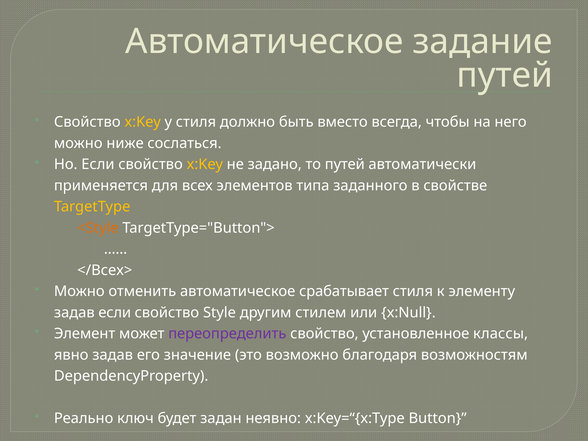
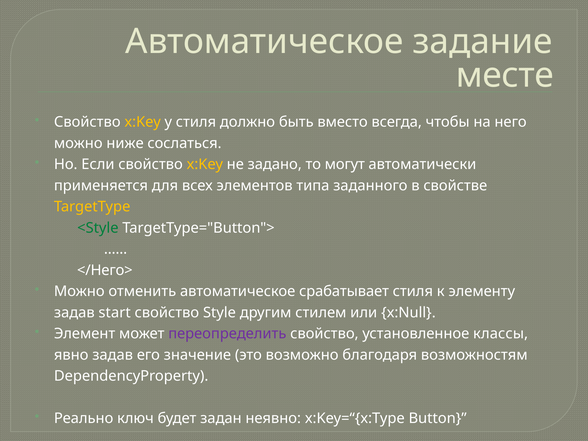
путей: путей -> месте (505, 75)
то путей: путей -> могут (345, 164)
<Style colour: orange -> green (98, 228)
</Всех>: </Всех> -> </Него> (105, 270)
задав если: если -> start (115, 313)
